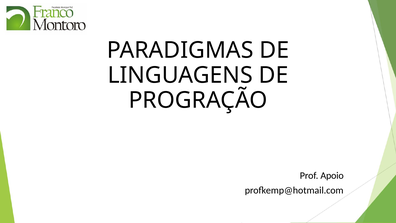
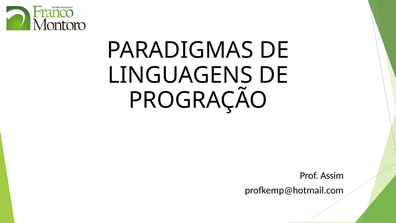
Apoio: Apoio -> Assim (332, 175)
